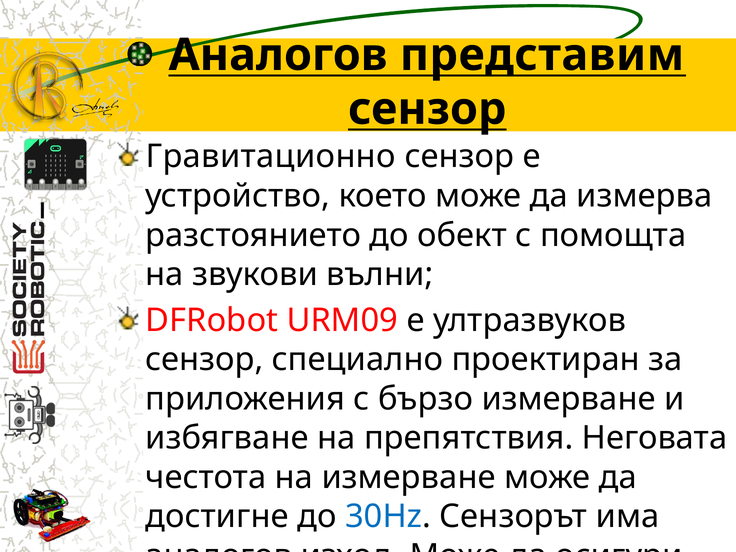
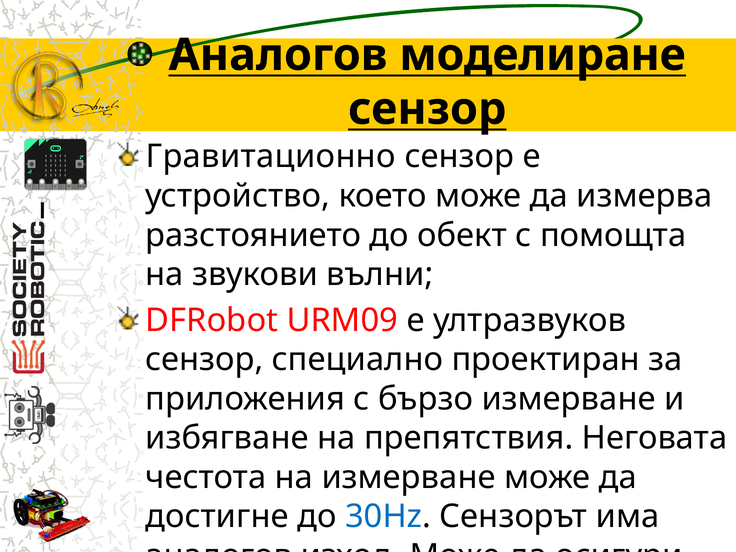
представим: представим -> моделиране (542, 55)
